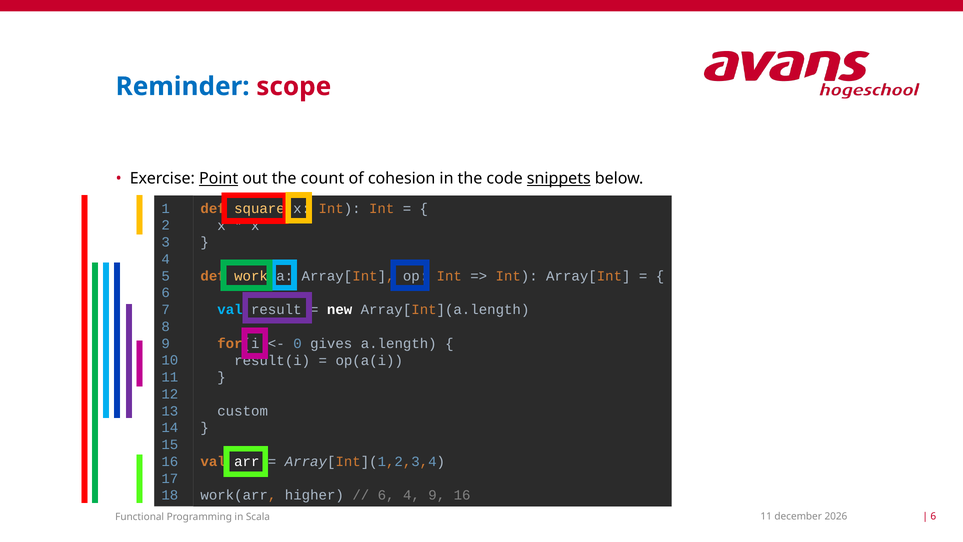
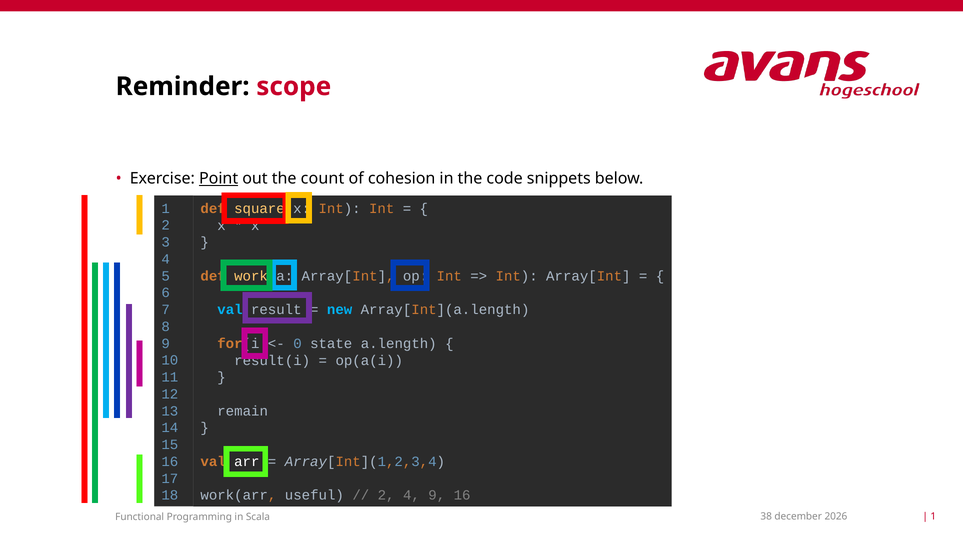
Reminder colour: blue -> black (183, 86)
snippets underline: present -> none (559, 178)
new colour: white -> light blue (340, 310)
gives: gives -> state (331, 343)
custom: custom -> remain (243, 411)
higher: higher -> useful (314, 495)
6: 6 -> 2 (386, 495)
6: 6 -> 1 (933, 516)
11: 11 -> 38 (766, 516)
